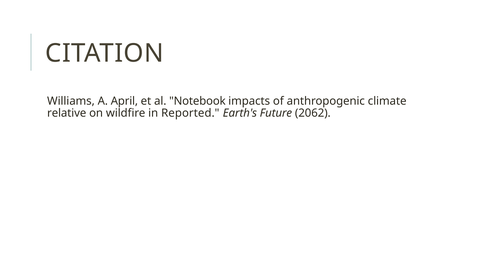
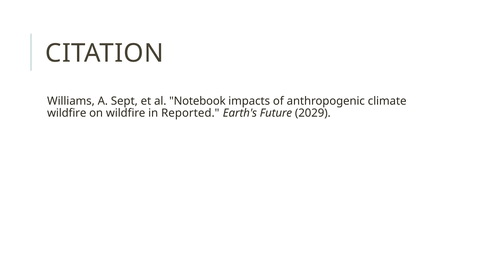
April: April -> Sept (124, 101)
relative: relative -> wildfire (67, 113)
2062: 2062 -> 2029 (313, 113)
